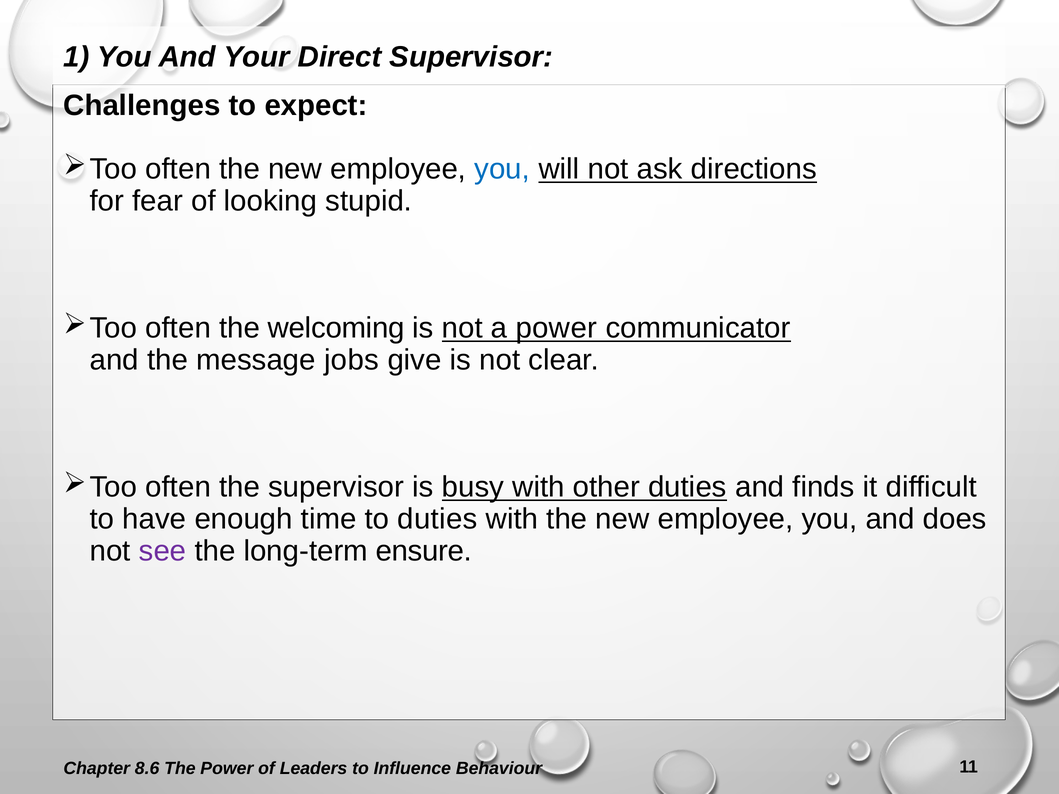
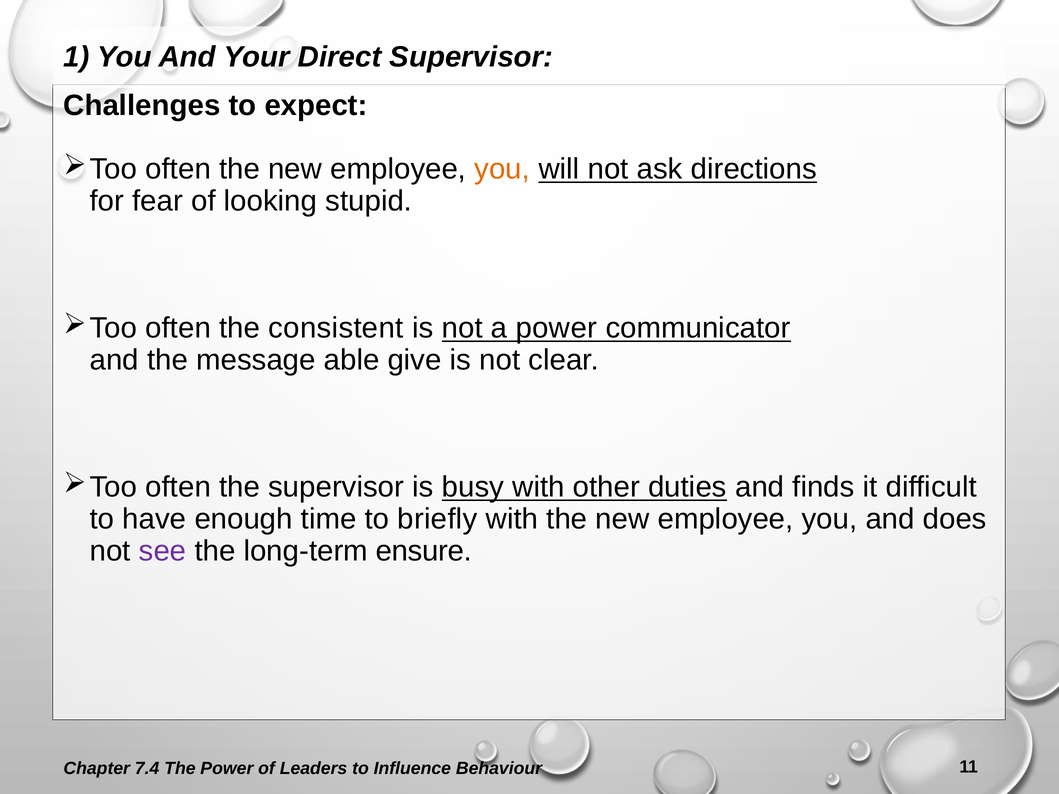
you colour: blue -> orange (502, 169)
welcoming: welcoming -> consistent (336, 328)
jobs: jobs -> able (352, 360)
to duties: duties -> briefly (437, 519)
8.6: 8.6 -> 7.4 (147, 768)
